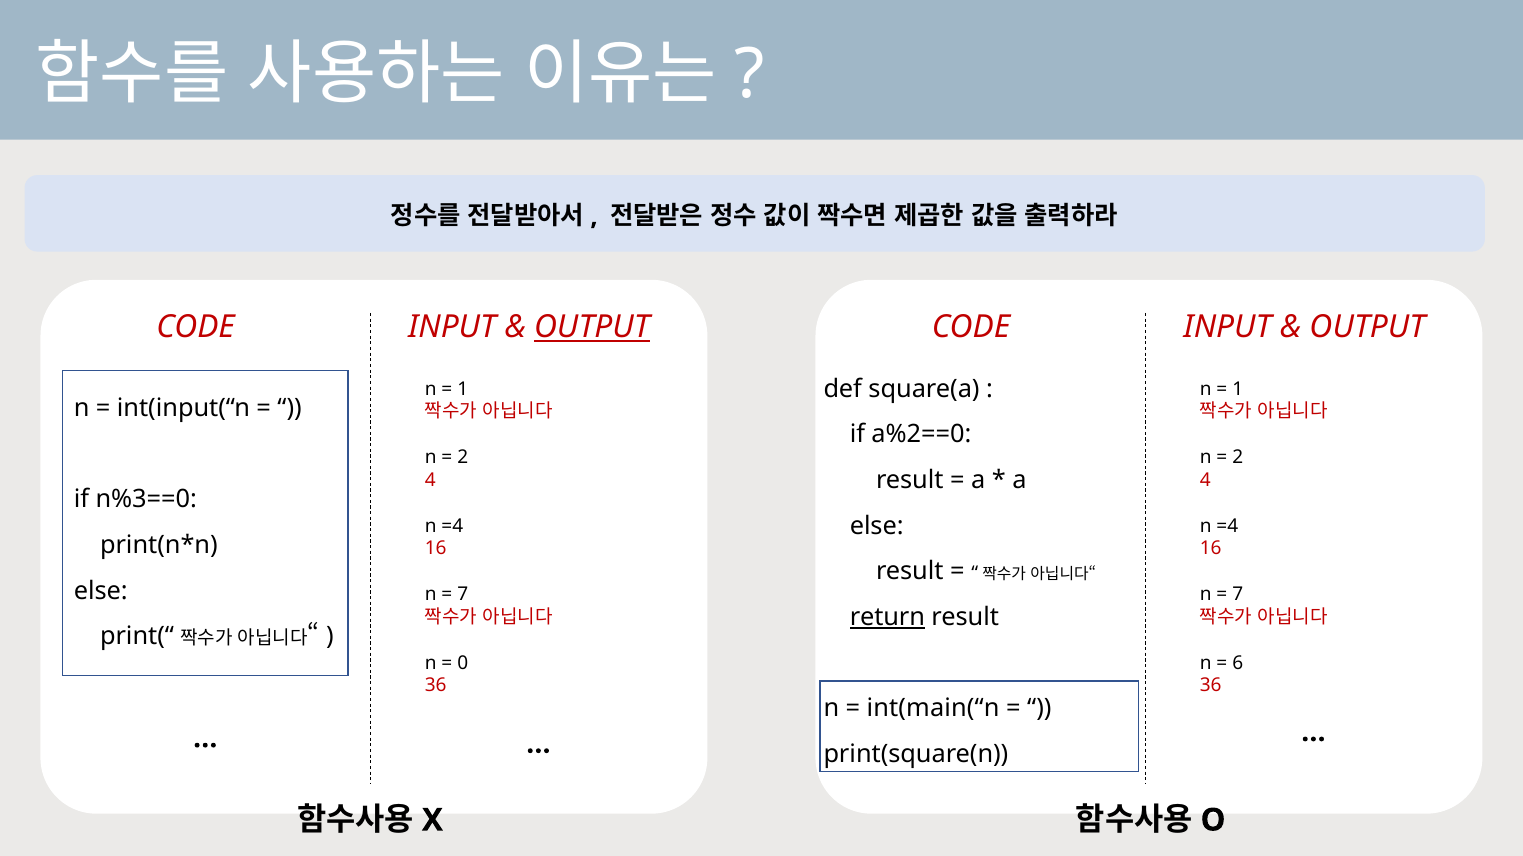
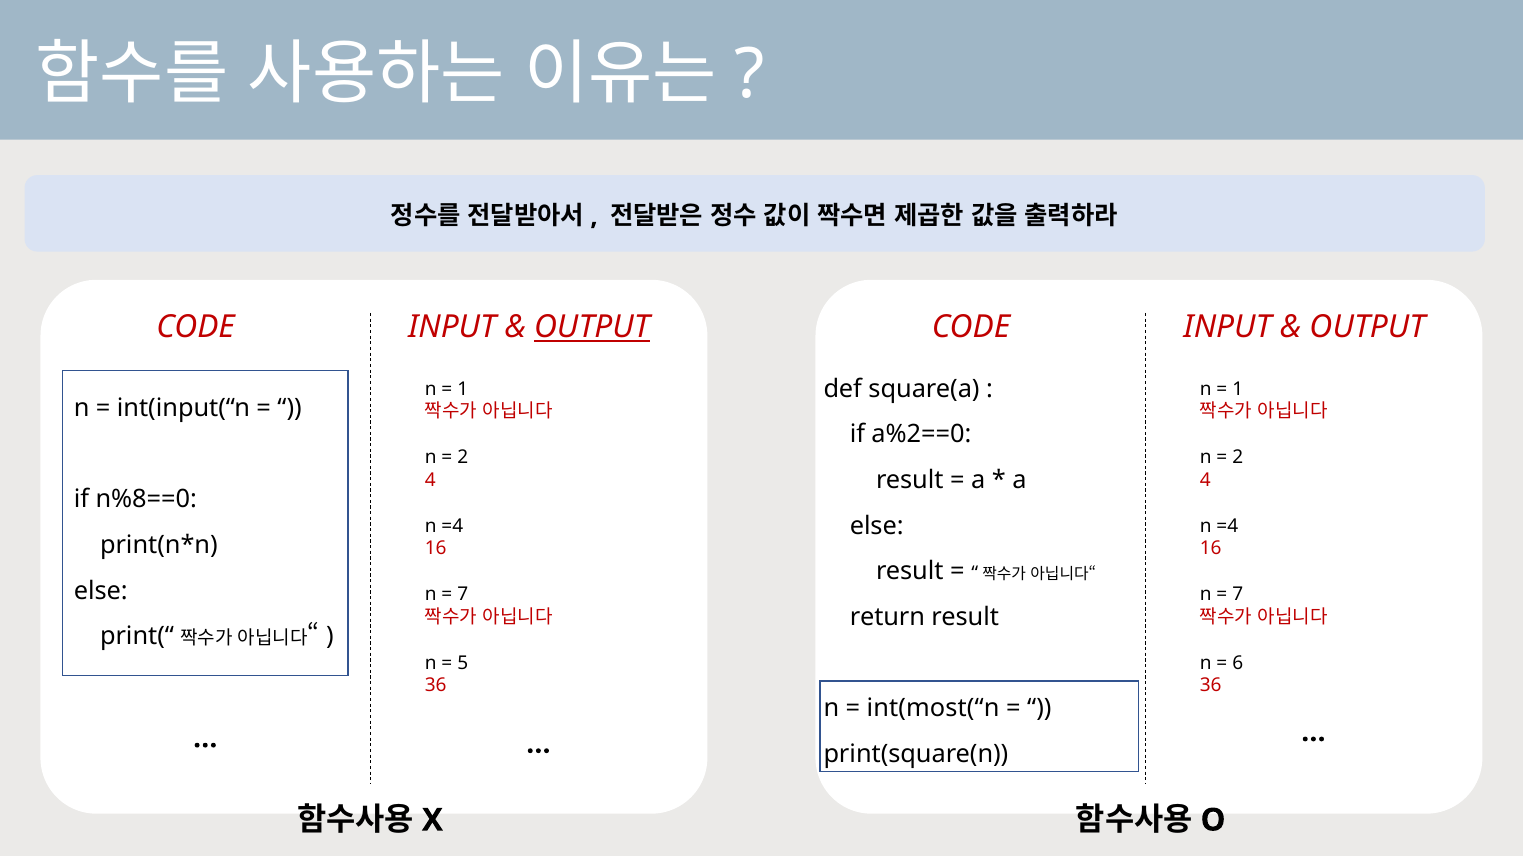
n%3==0: n%3==0 -> n%8==0 (146, 500)
return underline: present -> none (887, 617)
0: 0 -> 5 (463, 663)
int(main(“n: int(main(“n -> int(most(“n (933, 709)
